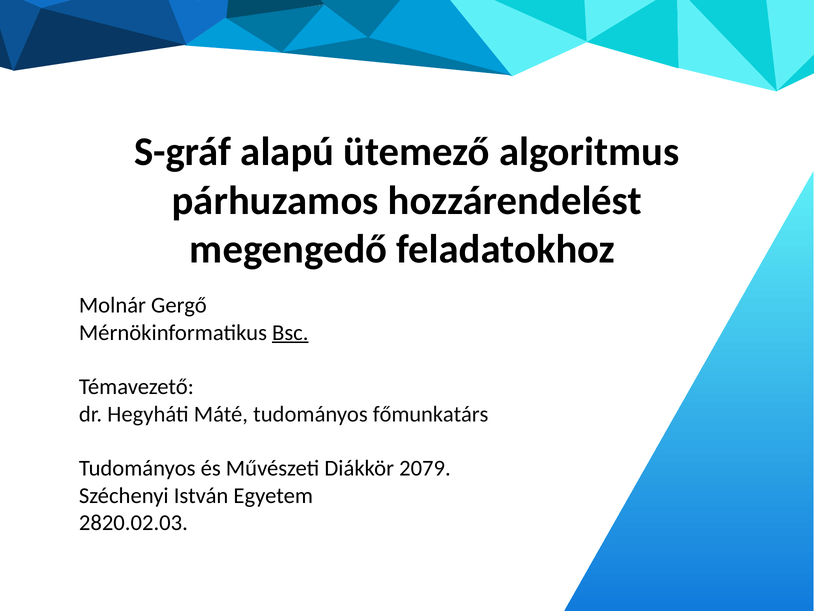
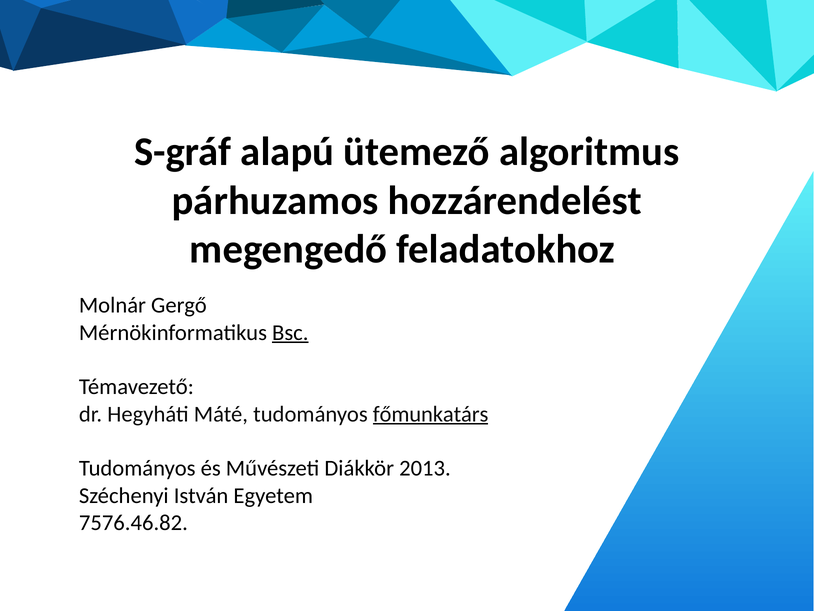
főmunkatárs underline: none -> present (431, 414)
2079: 2079 -> 2013 (425, 468)
2820.02.03: 2820.02.03 -> 7576.46.82 (133, 522)
